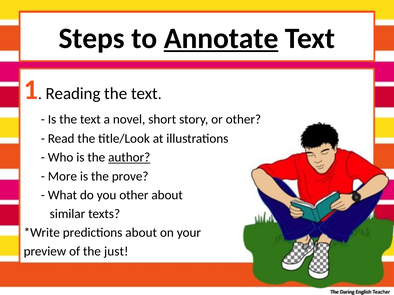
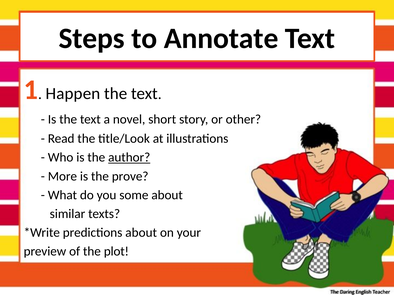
Annotate underline: present -> none (221, 39)
Reading: Reading -> Happen (73, 94)
you other: other -> some (134, 195)
just: just -> plot (116, 252)
